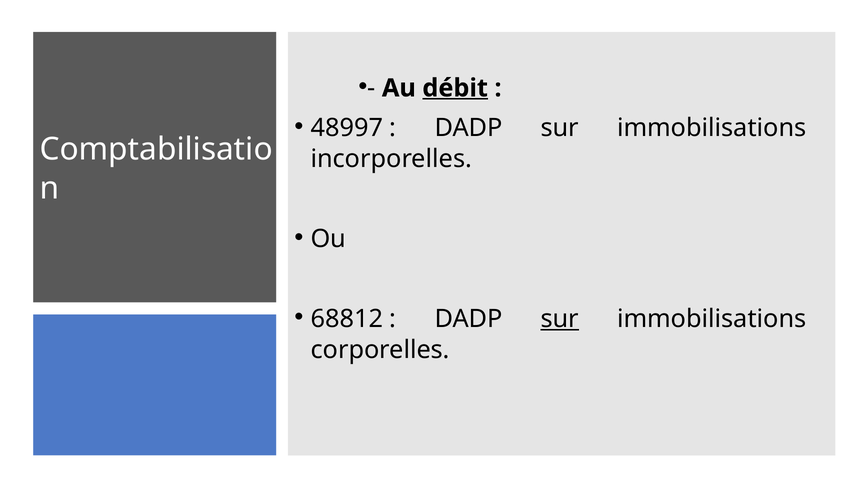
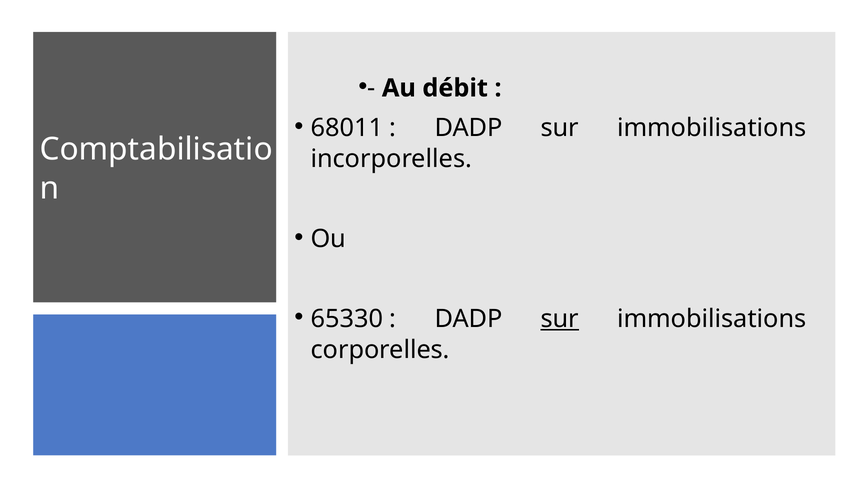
débit underline: present -> none (455, 88)
48997: 48997 -> 68011 (347, 128)
68812: 68812 -> 65330 (347, 319)
